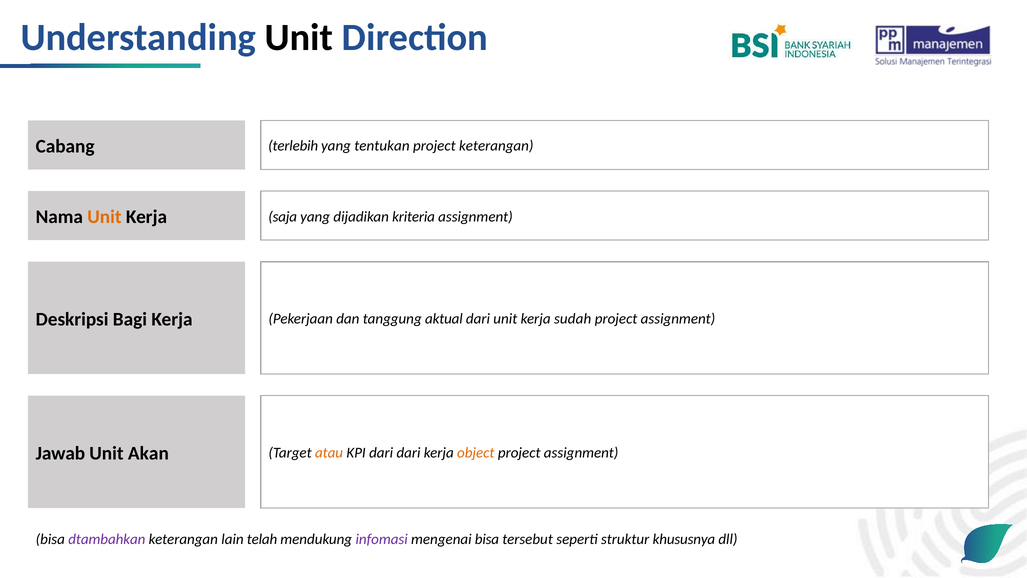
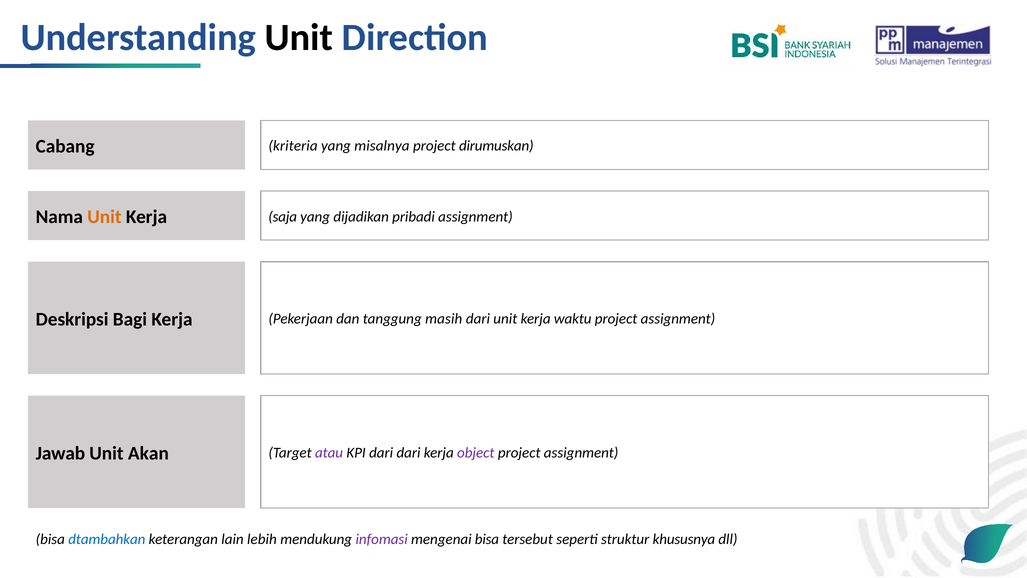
terlebih: terlebih -> kriteria (293, 146)
tentukan: tentukan -> misalnya (382, 146)
project keterangan: keterangan -> dirumuskan (496, 146)
kriteria: kriteria -> pribadi (414, 217)
aktual: aktual -> masih (444, 319)
sudah: sudah -> waktu (573, 319)
atau colour: orange -> purple (329, 453)
object colour: orange -> purple (476, 453)
dtambahkan colour: purple -> blue (107, 539)
telah: telah -> lebih (262, 539)
